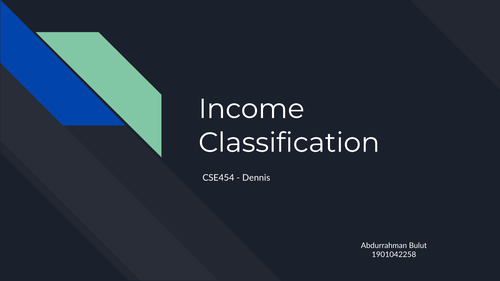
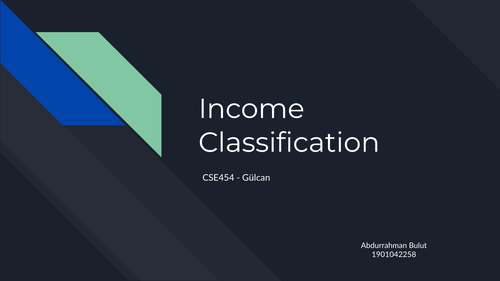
Dennis: Dennis -> Gülcan (256, 178)
